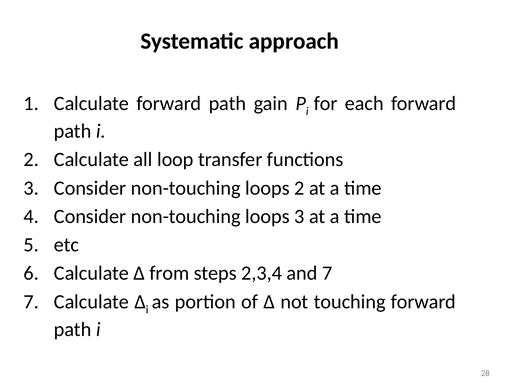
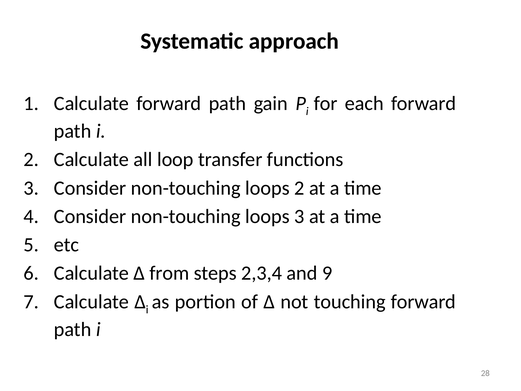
and 7: 7 -> 9 (327, 273)
